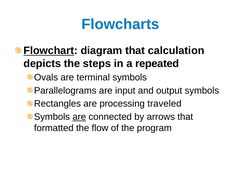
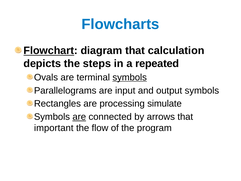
symbols underline: none -> present (130, 77)
traveled: traveled -> simulate (165, 104)
formatted: formatted -> important (54, 128)
